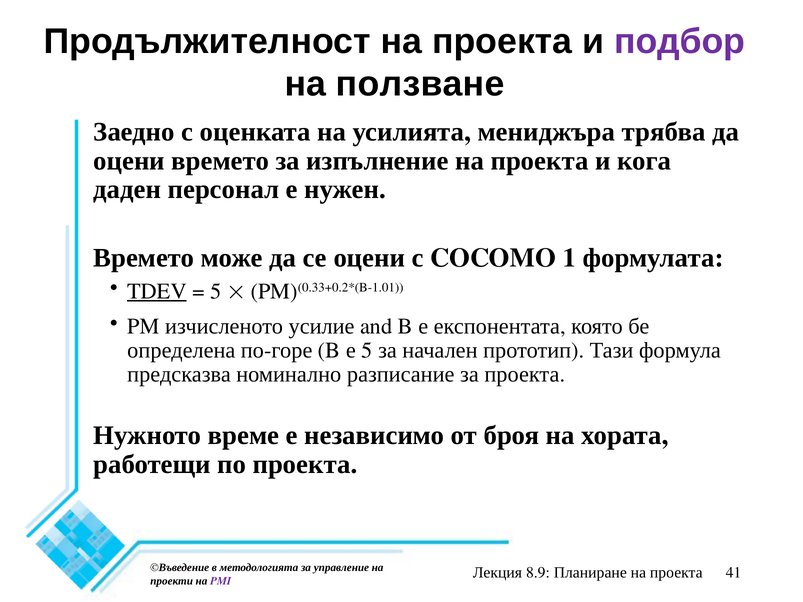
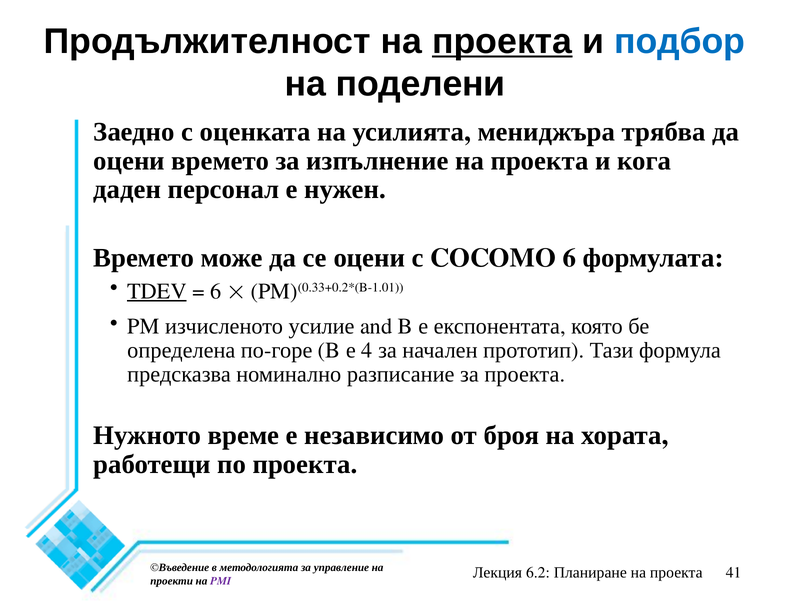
проекта underline: none -> present (502, 41)
подбор colour: purple -> blue (680, 41)
ползване: ползване -> поделени (421, 84)
COCOMO 1: 1 -> 6 (569, 258)
5: 5 -> 6 (216, 291)
е 5: 5 -> 4 (367, 351)
8.9: 8.9 -> 6.2 (538, 573)
